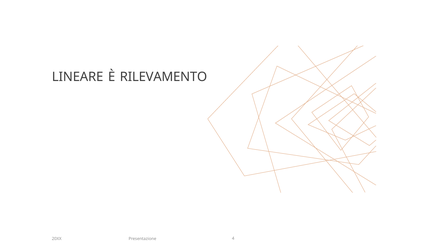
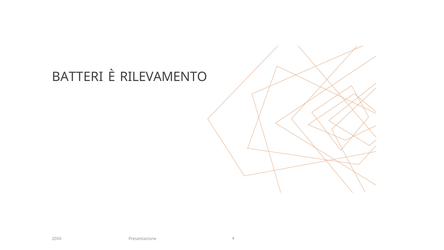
LINEARE: LINEARE -> BATTERI (78, 77)
